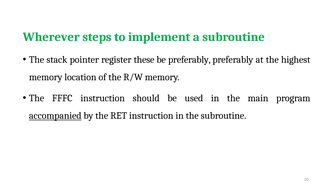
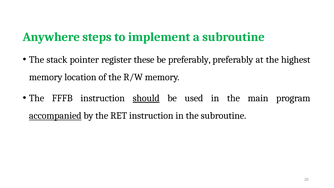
Wherever: Wherever -> Anywhere (51, 37)
FFFC: FFFC -> FFFB (62, 98)
should underline: none -> present (146, 98)
